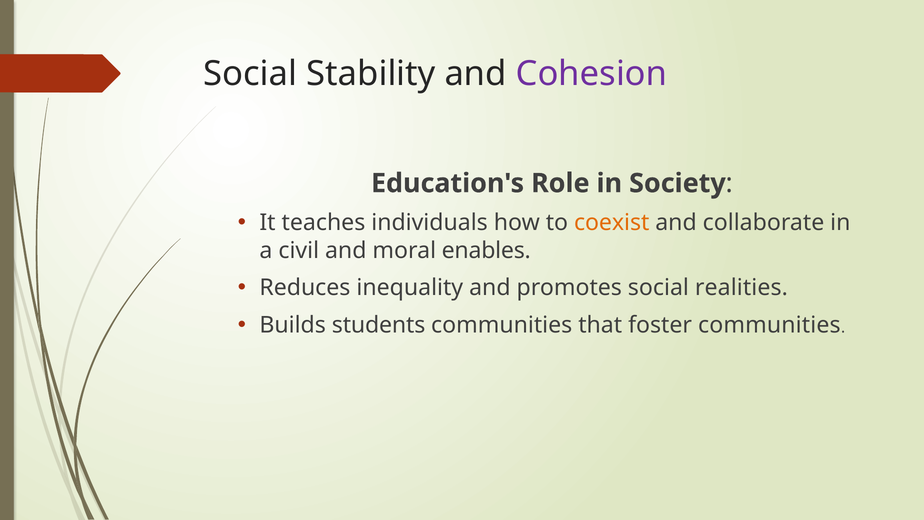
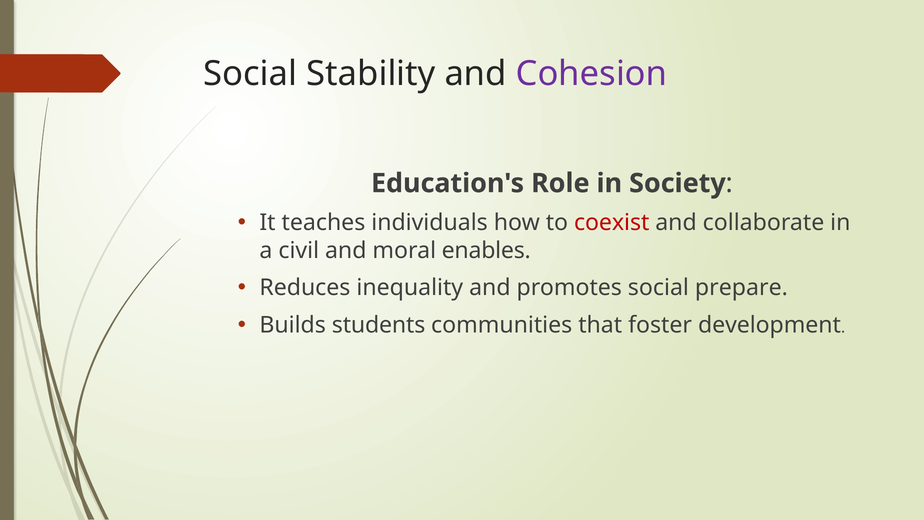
coexist colour: orange -> red (612, 223)
realities: realities -> prepare (741, 288)
foster communities: communities -> development (769, 325)
